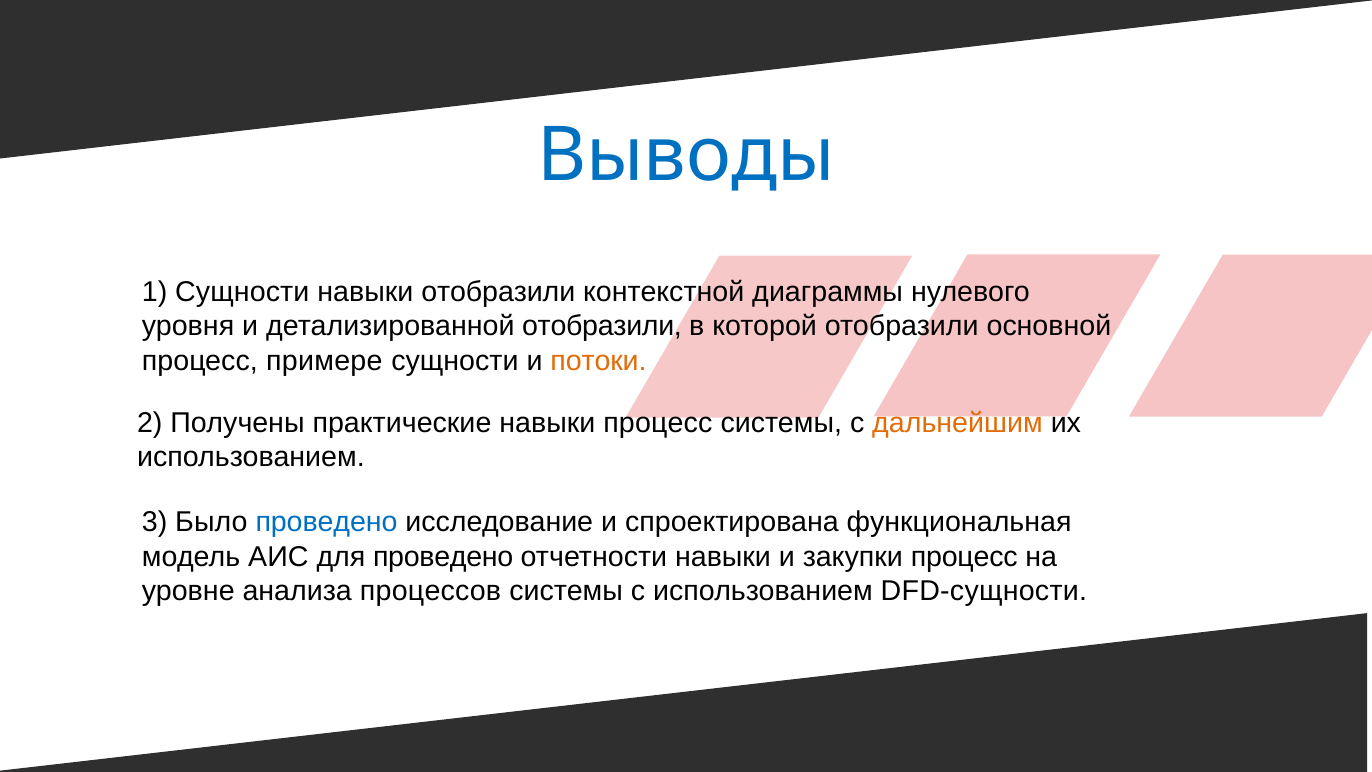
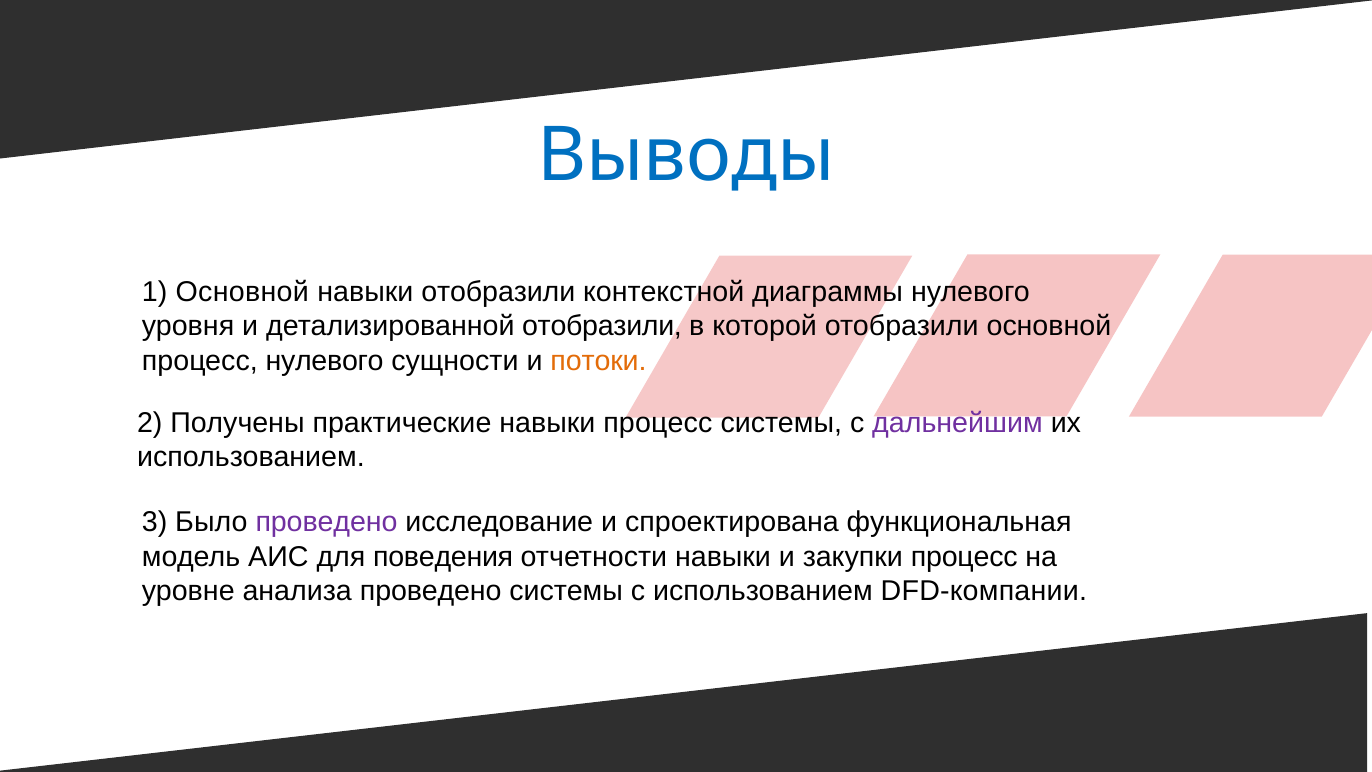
1 Сущности: Сущности -> Основной (242, 292)
процесс примере: примере -> нулевого (325, 361)
дальнейшим colour: orange -> purple (957, 423)
проведено colour: blue -> purple (326, 522)
для проведено: проведено -> поведения (443, 557)
анализа процессов: процессов -> проведено (431, 591)
DFD-сущности: DFD-сущности -> DFD-компании (984, 591)
